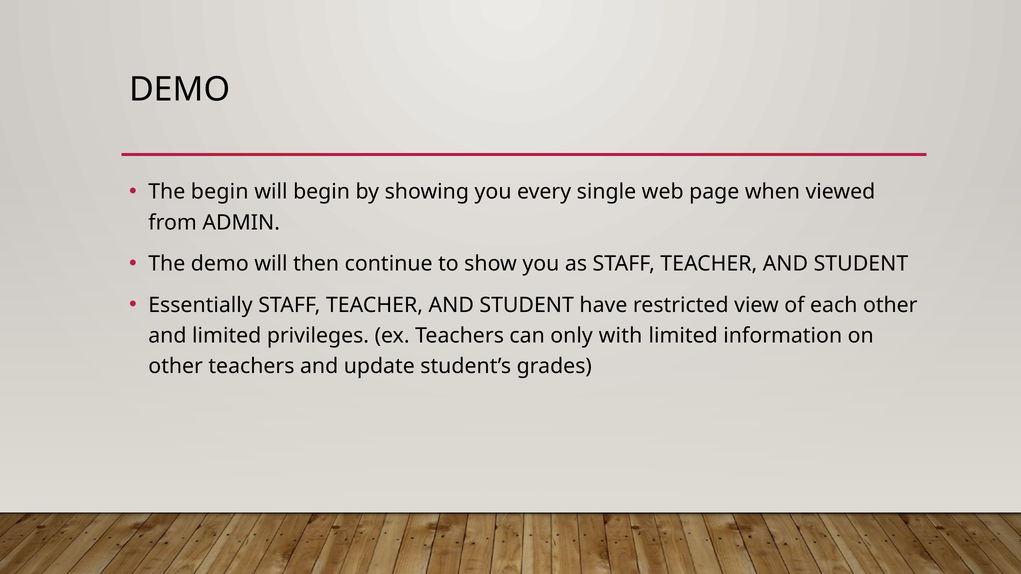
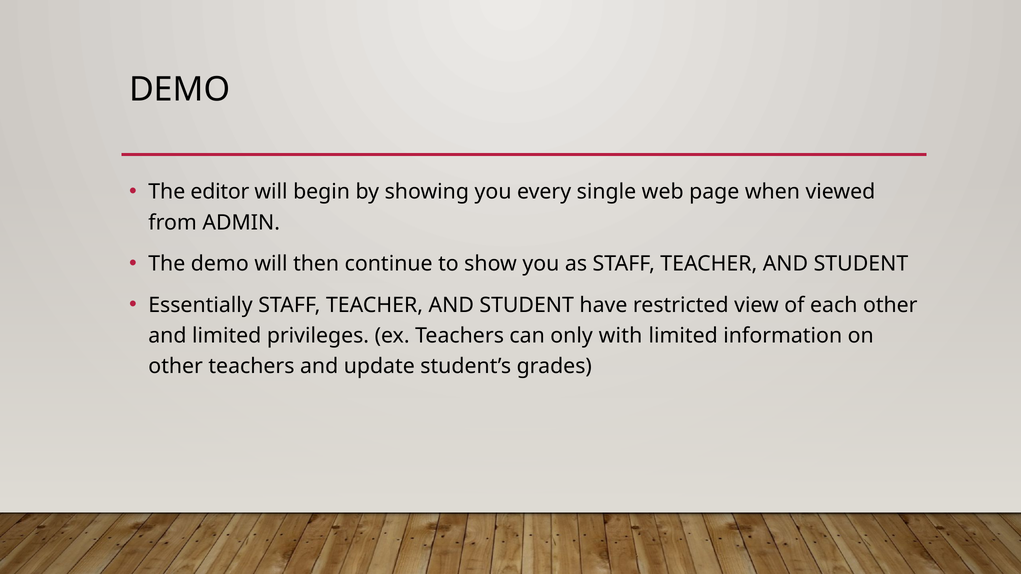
The begin: begin -> editor (220, 192)
